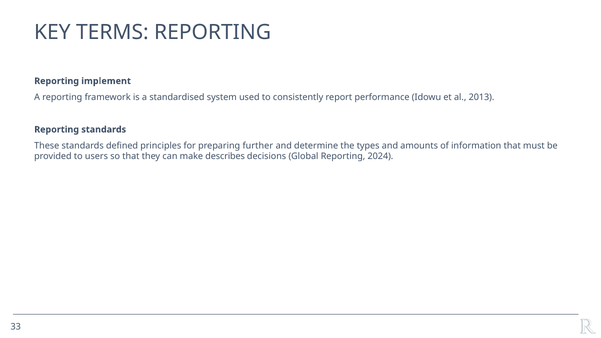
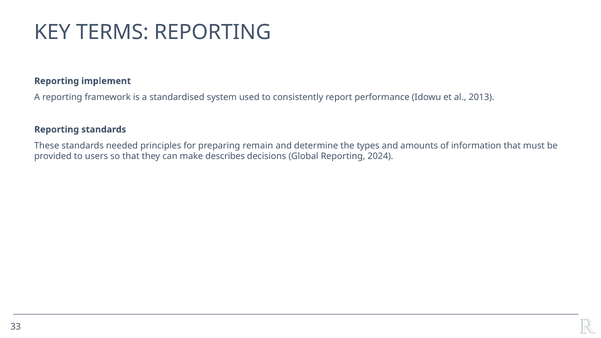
defined: defined -> needed (122, 146)
further: further -> remain (258, 146)
